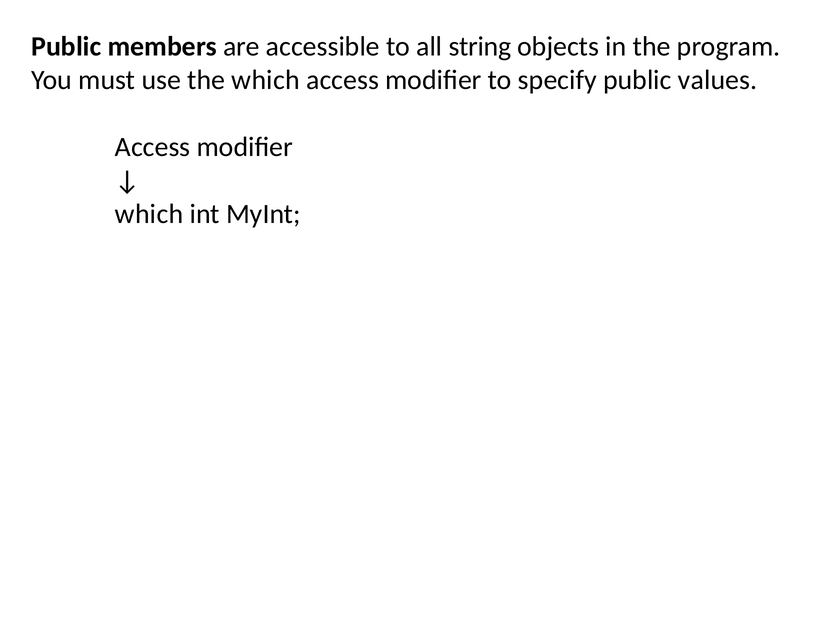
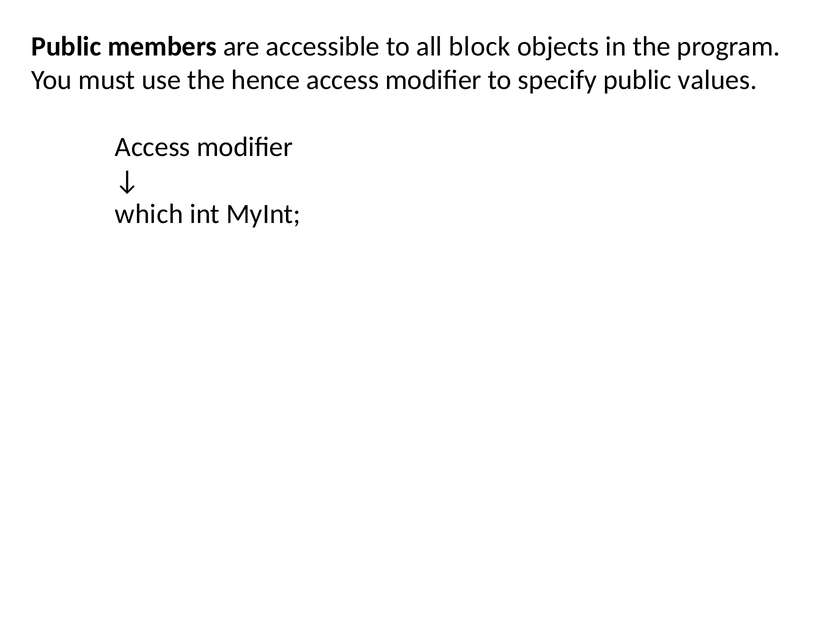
string: string -> block (480, 47)
the which: which -> hence (266, 80)
